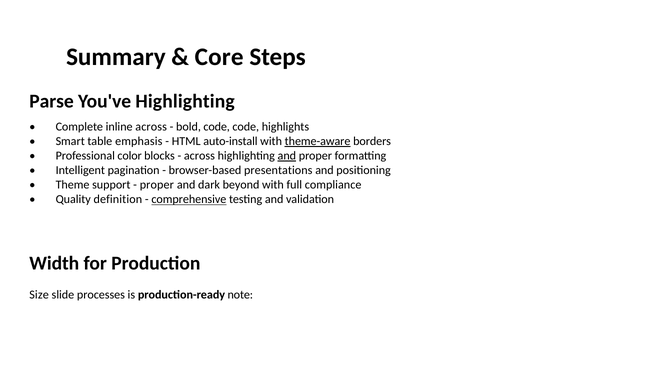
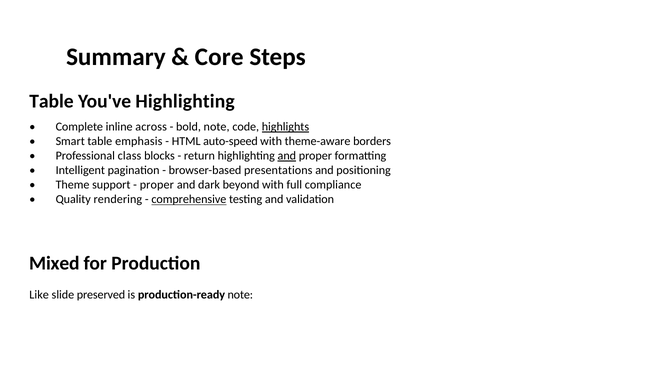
Parse: Parse -> Table (52, 101)
bold code: code -> note (217, 127)
highlights underline: none -> present (285, 127)
auto-install: auto-install -> auto-speed (230, 141)
theme-aware underline: present -> none (318, 141)
color: color -> class (130, 156)
across: across -> return (199, 156)
definition: definition -> rendering (118, 199)
Width: Width -> Mixed (54, 263)
Size: Size -> Like (39, 294)
processes: processes -> preserved (101, 294)
